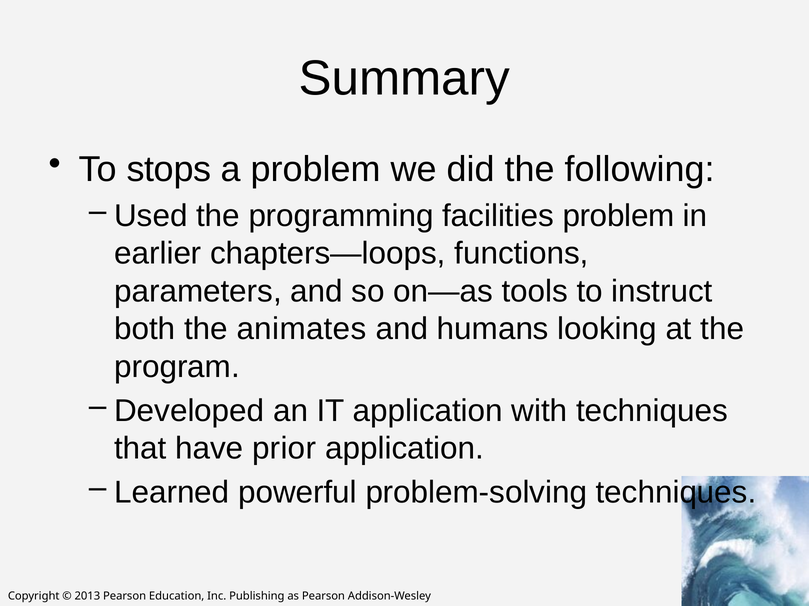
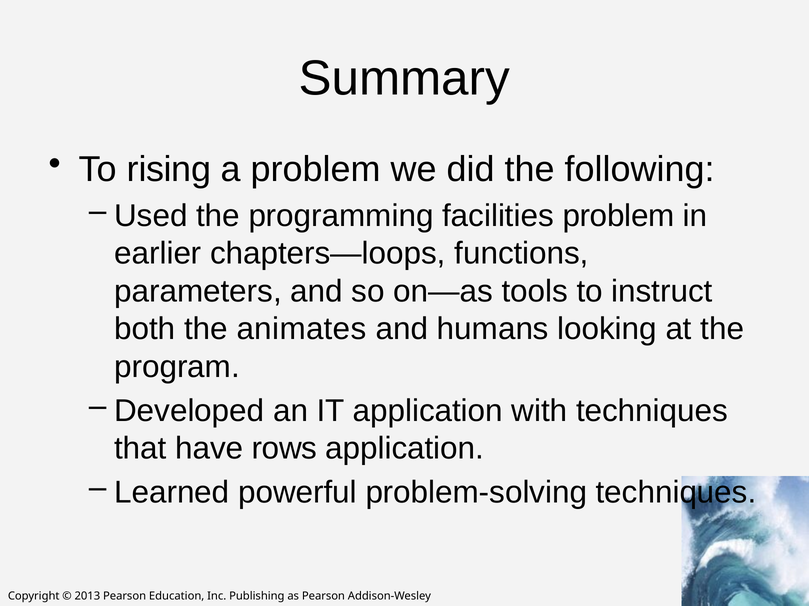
stops: stops -> rising (169, 170)
prior: prior -> rows (284, 449)
